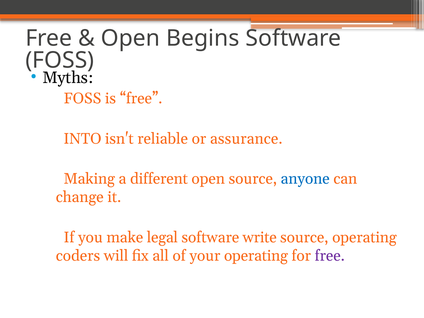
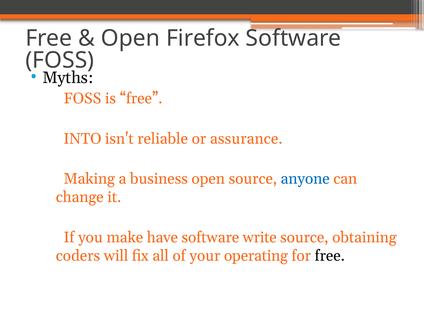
Begins: Begins -> Firefox (203, 38)
different: different -> business (159, 179)
legal: legal -> have (162, 238)
source operating: operating -> obtaining (364, 238)
free colour: purple -> black (330, 256)
